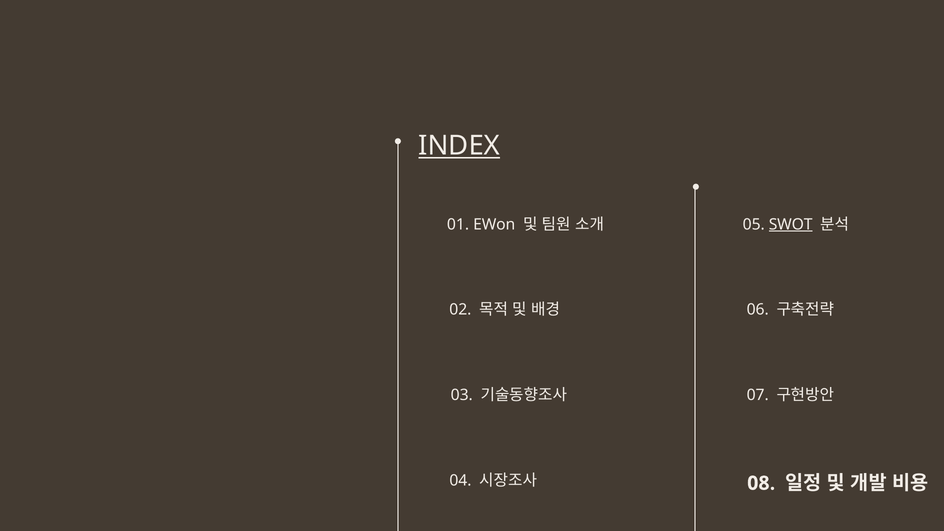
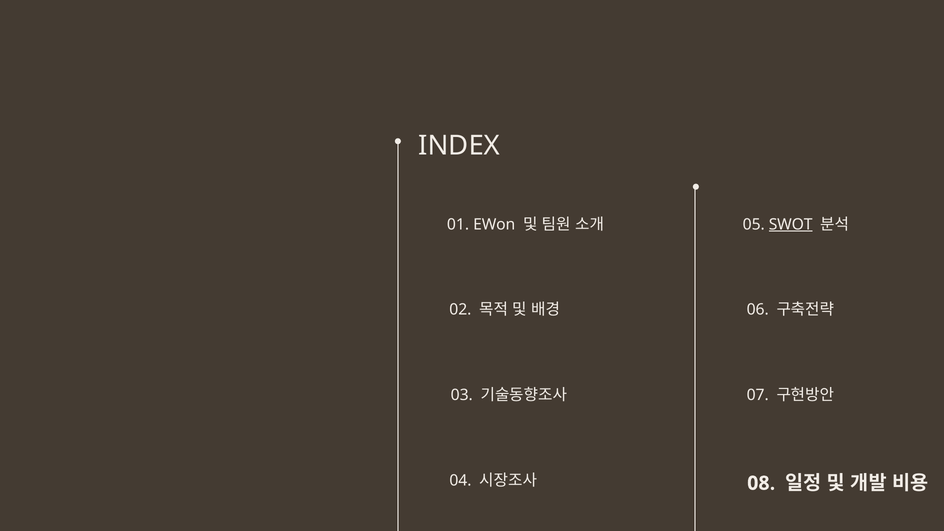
INDEX underline: present -> none (459, 146)
